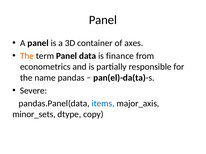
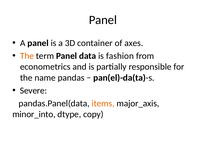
finance: finance -> fashion (120, 56)
items colour: blue -> orange (103, 104)
minor_sets: minor_sets -> minor_into (34, 115)
